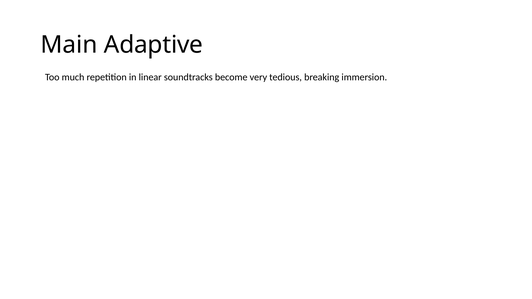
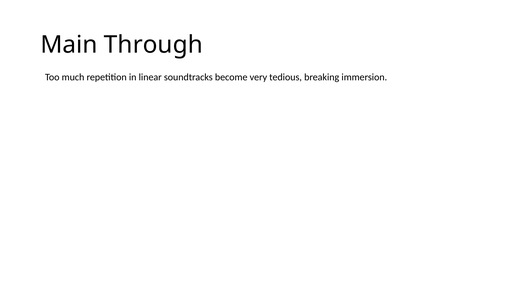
Adaptive: Adaptive -> Through (153, 45)
